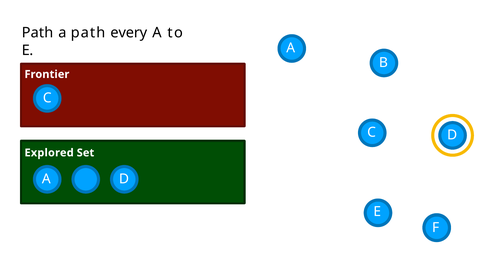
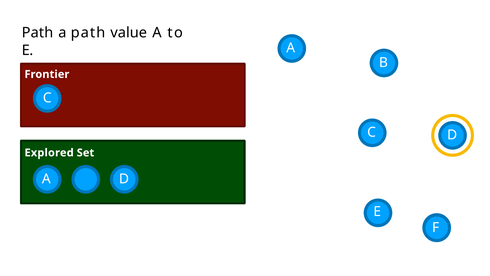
every: every -> value (129, 33)
